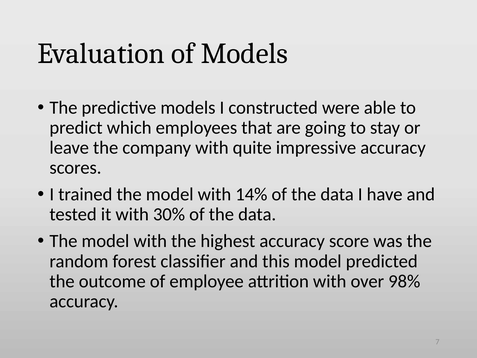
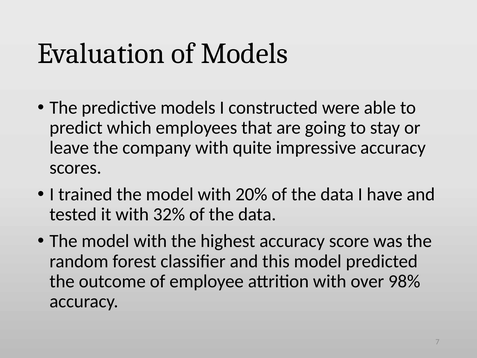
14%: 14% -> 20% (251, 194)
30%: 30% -> 32% (169, 214)
